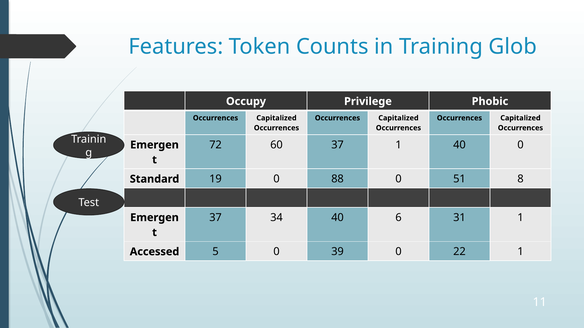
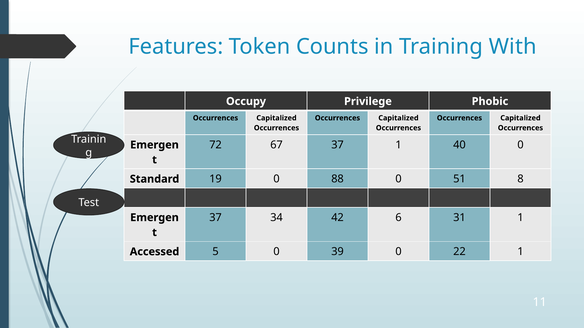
Glob: Glob -> With (513, 47)
60: 60 -> 67 (277, 145)
34 40: 40 -> 42 (338, 218)
